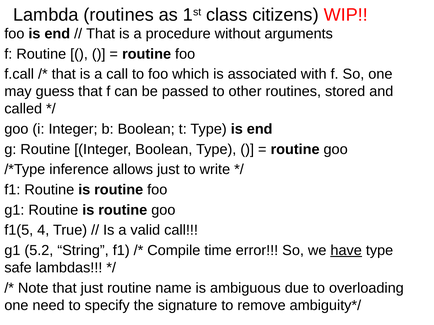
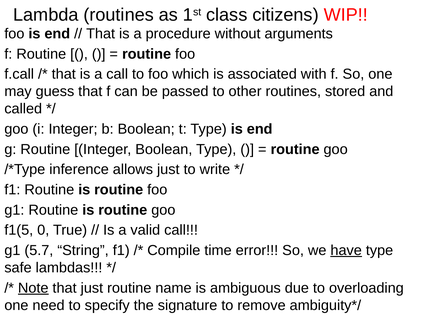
4: 4 -> 0 (43, 231)
5.2: 5.2 -> 5.7 (39, 251)
Note underline: none -> present (33, 288)
